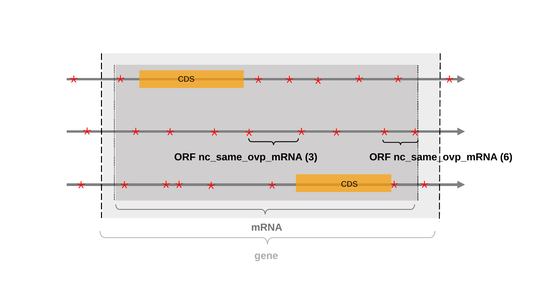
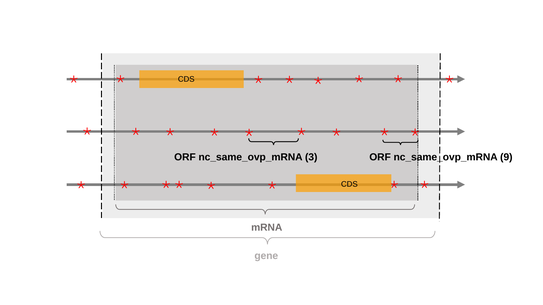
6: 6 -> 9 (506, 157)
